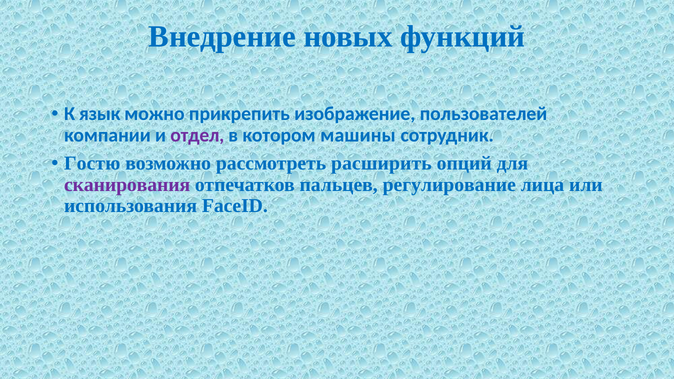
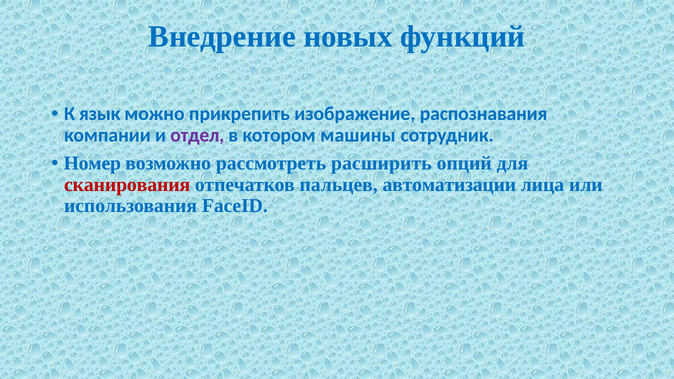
пользователей: пользователей -> распознавания (484, 114)
Гостю: Гостю -> Номер (92, 163)
сканирования colour: purple -> red (127, 185)
регулирование: регулирование -> автоматизации (449, 185)
